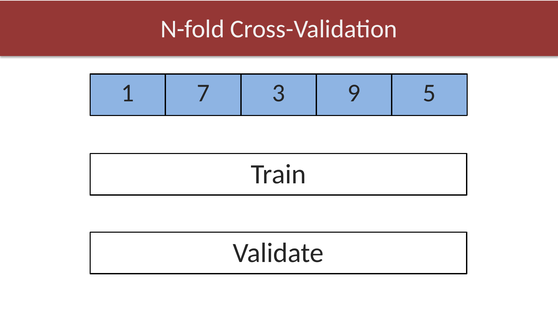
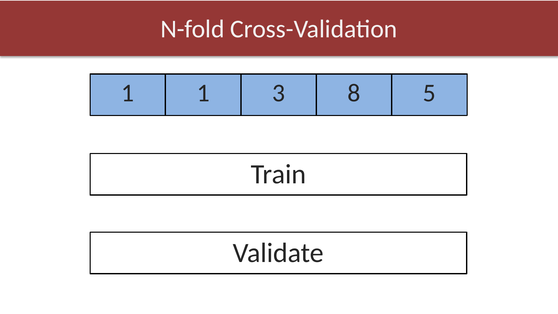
1 7: 7 -> 1 (203, 93)
9: 9 -> 8 (354, 93)
